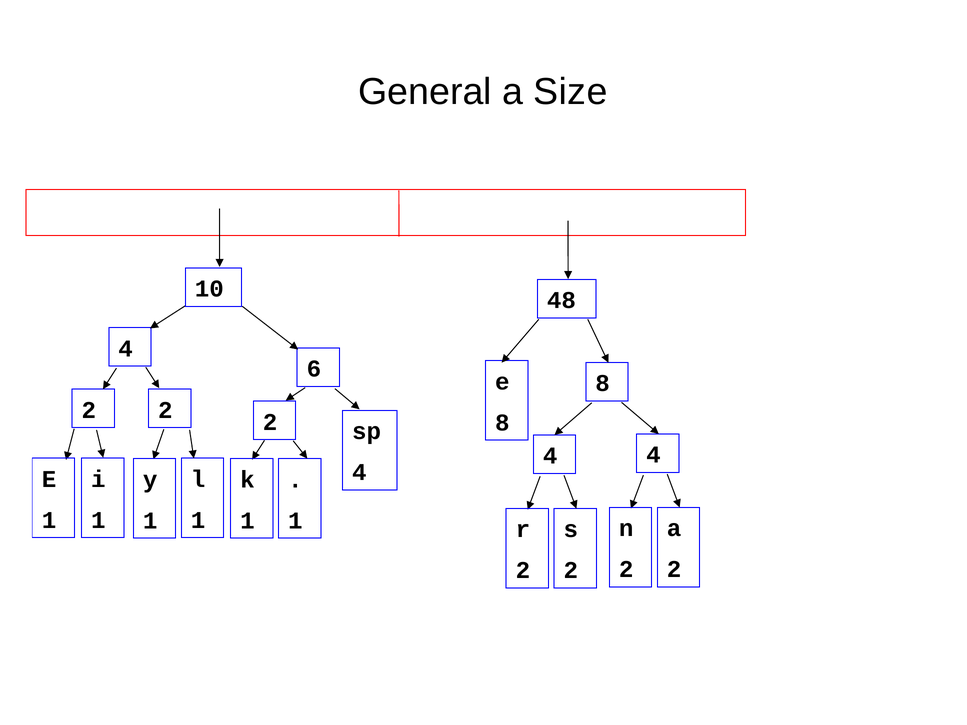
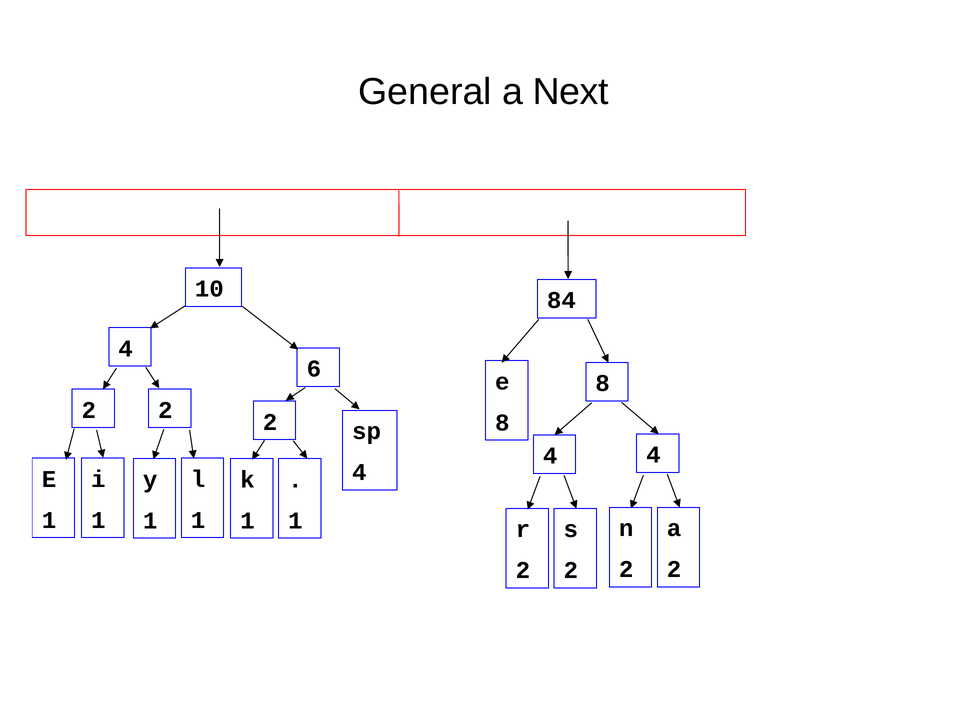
Size: Size -> Next (571, 92)
48: 48 -> 84 (561, 300)
